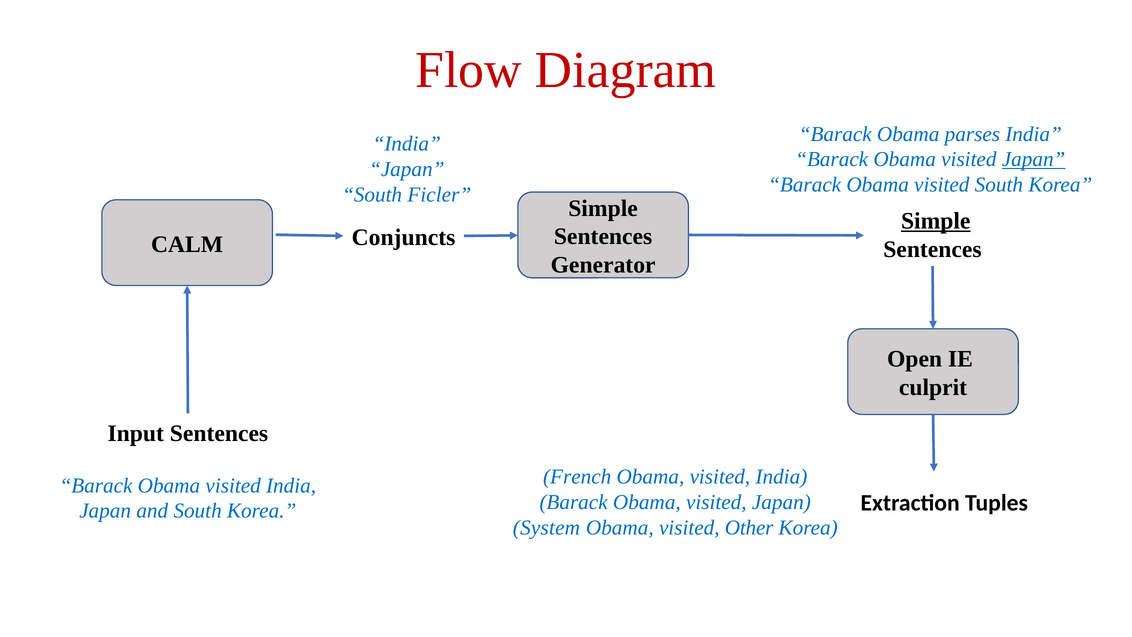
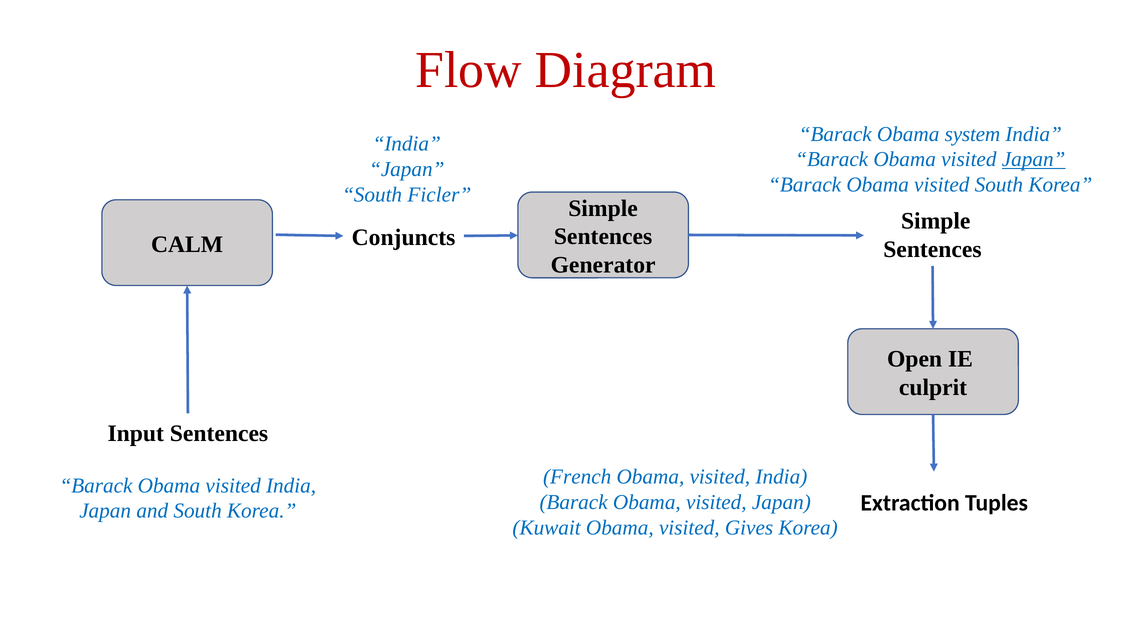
parses: parses -> system (972, 134)
Simple underline: present -> none (936, 221)
System: System -> Kuwait (547, 527)
Other: Other -> Gives (749, 527)
